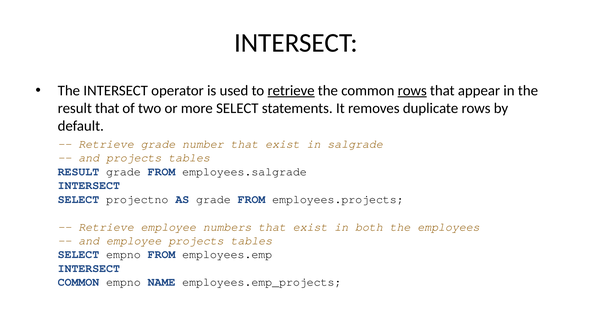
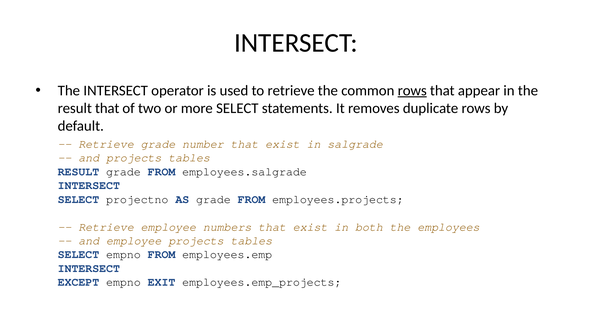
retrieve underline: present -> none (291, 91)
COMMON: COMMON -> EXCEPT (78, 282)
NAME: NAME -> EXIT (162, 282)
